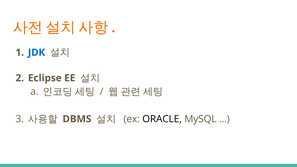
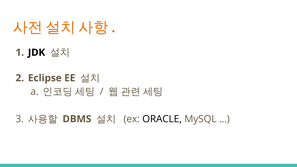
JDK colour: blue -> black (37, 53)
